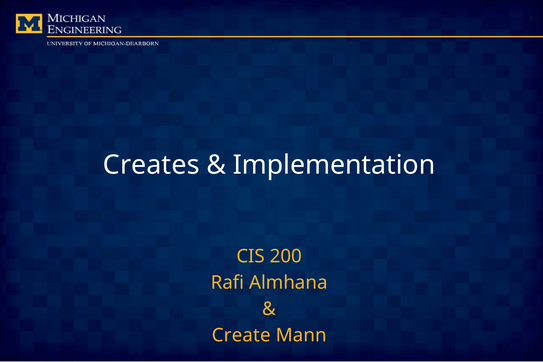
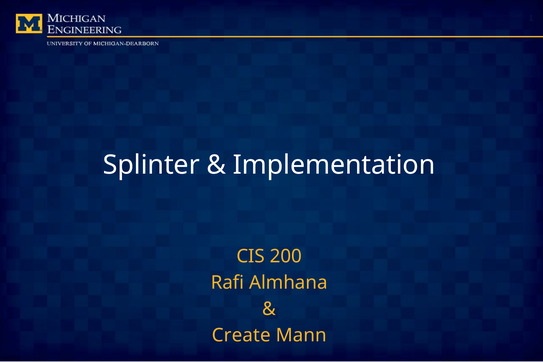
Creates: Creates -> Splinter (151, 165)
